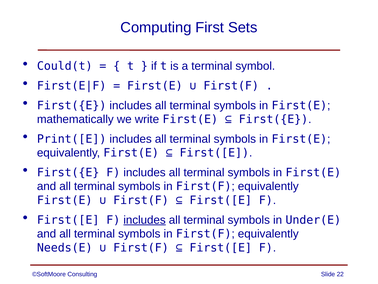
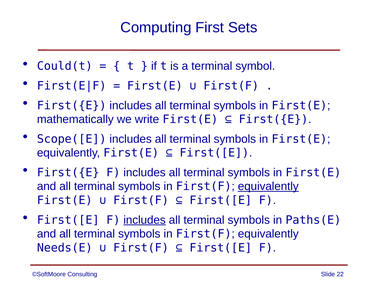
Print([E: Print([E -> Scope([E (72, 139)
equivalently underline: none -> present (268, 186)
Under(E: Under(E -> Paths(E (313, 220)
